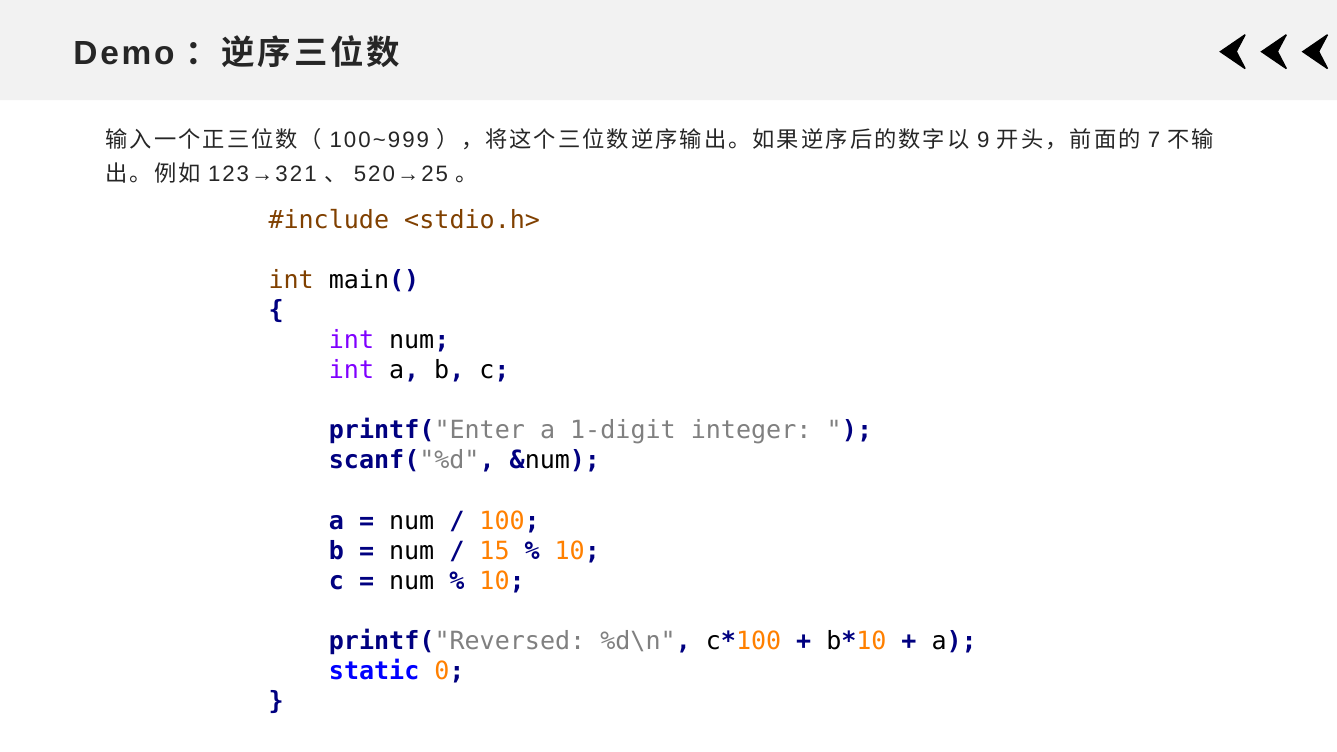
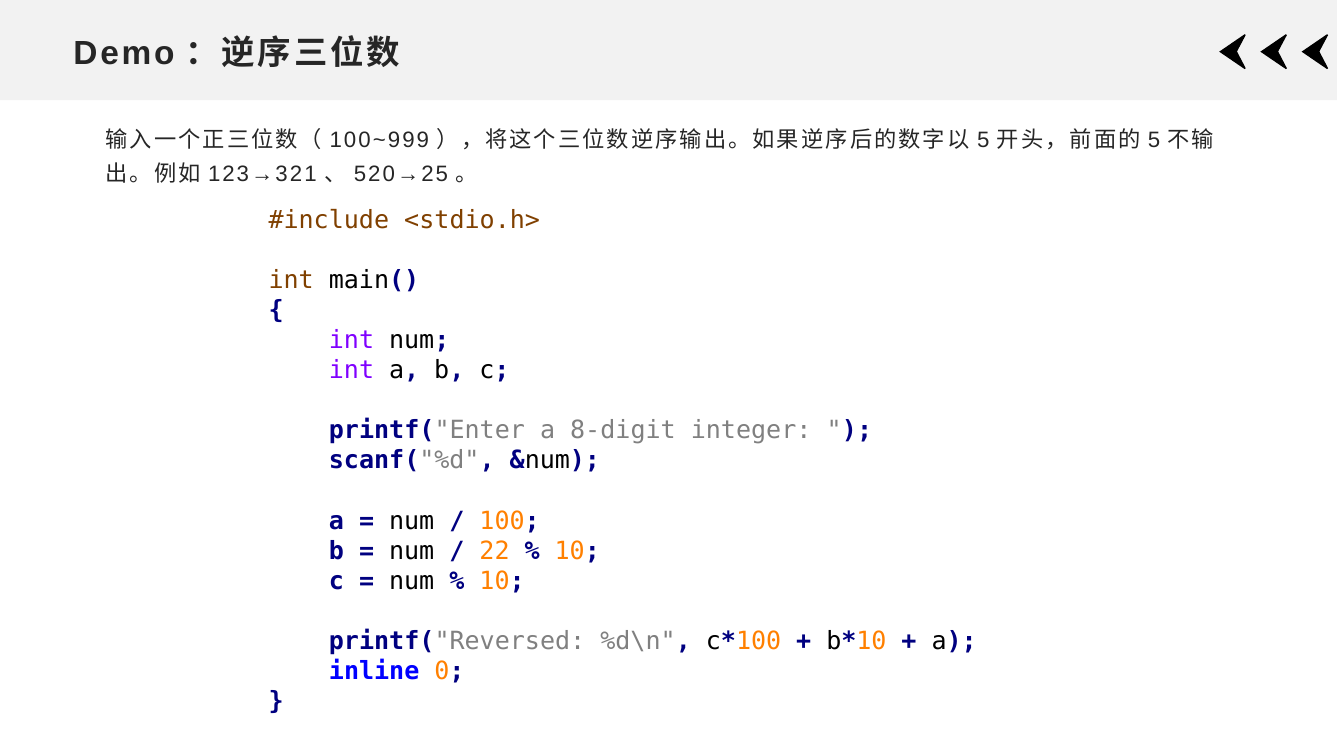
9: 9 -> 5 (983, 140)
7: 7 -> 5 (1154, 140)
1-digit: 1-digit -> 8-digit (623, 431)
15: 15 -> 22 (495, 551)
static: static -> inline (374, 671)
